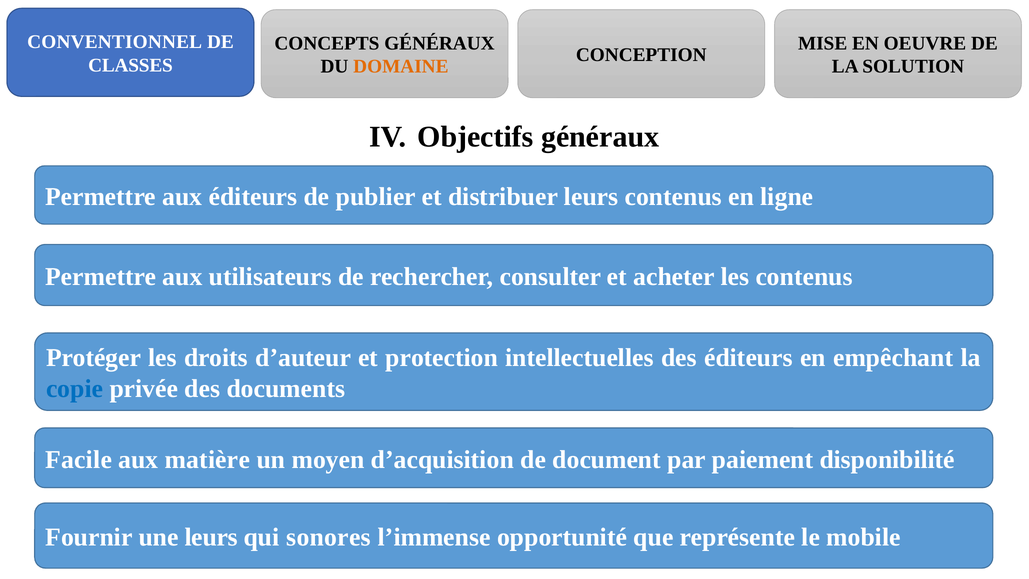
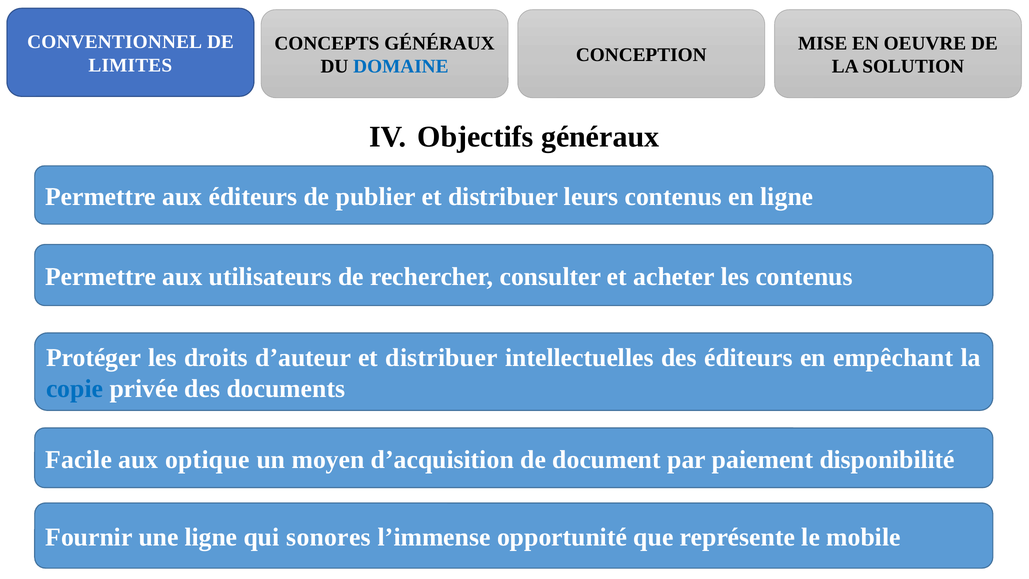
CLASSES: CLASSES -> LIMITES (130, 65)
DOMAINE colour: orange -> blue (401, 67)
d’auteur et protection: protection -> distribuer (442, 358)
matière: matière -> optique (207, 459)
une leurs: leurs -> ligne (211, 537)
